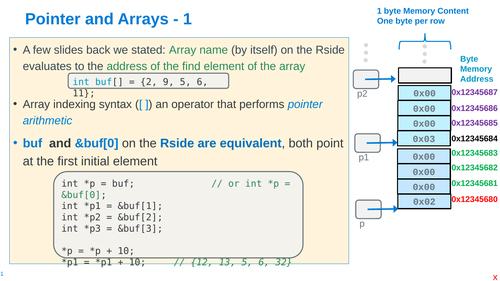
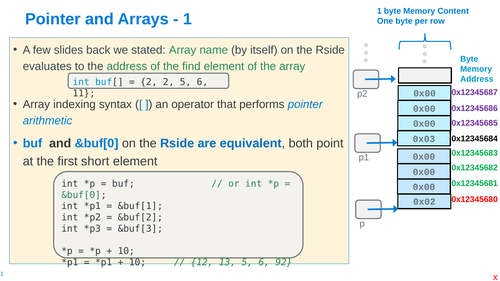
2 9: 9 -> 2 (169, 82)
initial: initial -> short (95, 162)
32: 32 -> 92 (284, 263)
